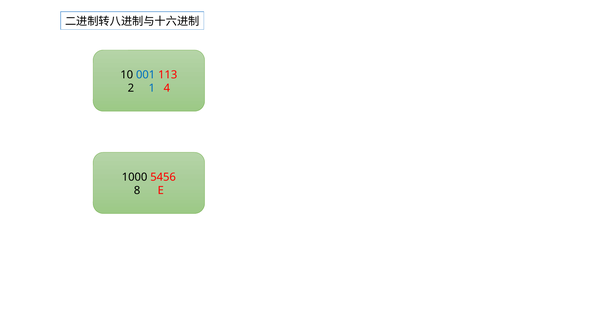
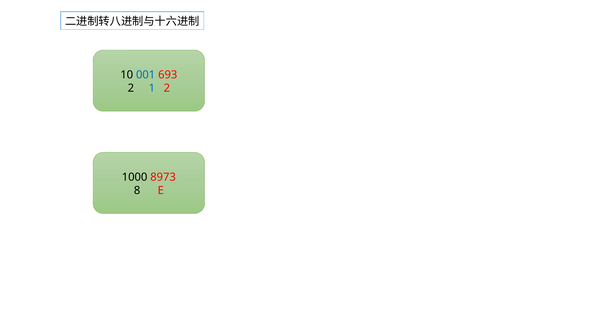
113: 113 -> 693 (168, 75)
1 4: 4 -> 2 (167, 88)
5456: 5456 -> 8973 (163, 177)
